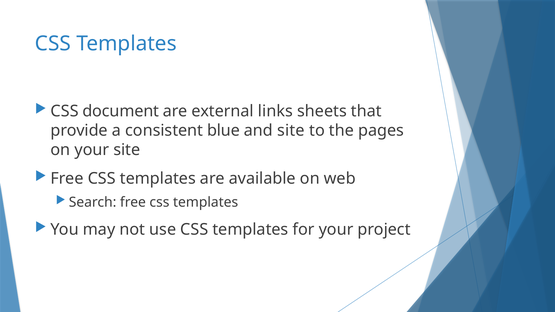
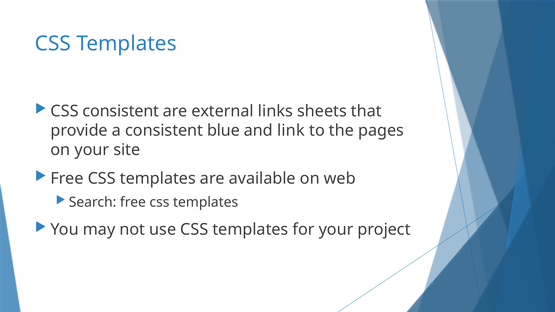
CSS document: document -> consistent (121, 111)
and site: site -> link (291, 131)
